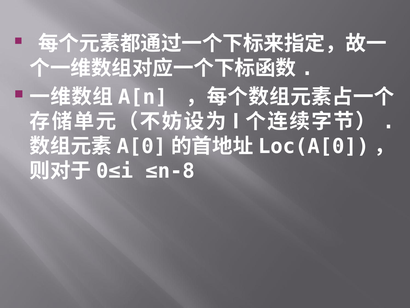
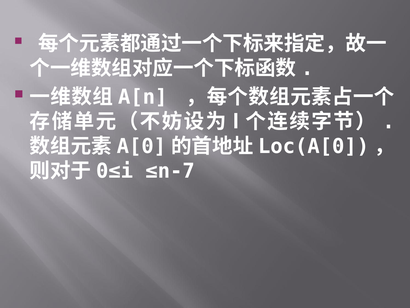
≤n-8: ≤n-8 -> ≤n-7 (170, 171)
